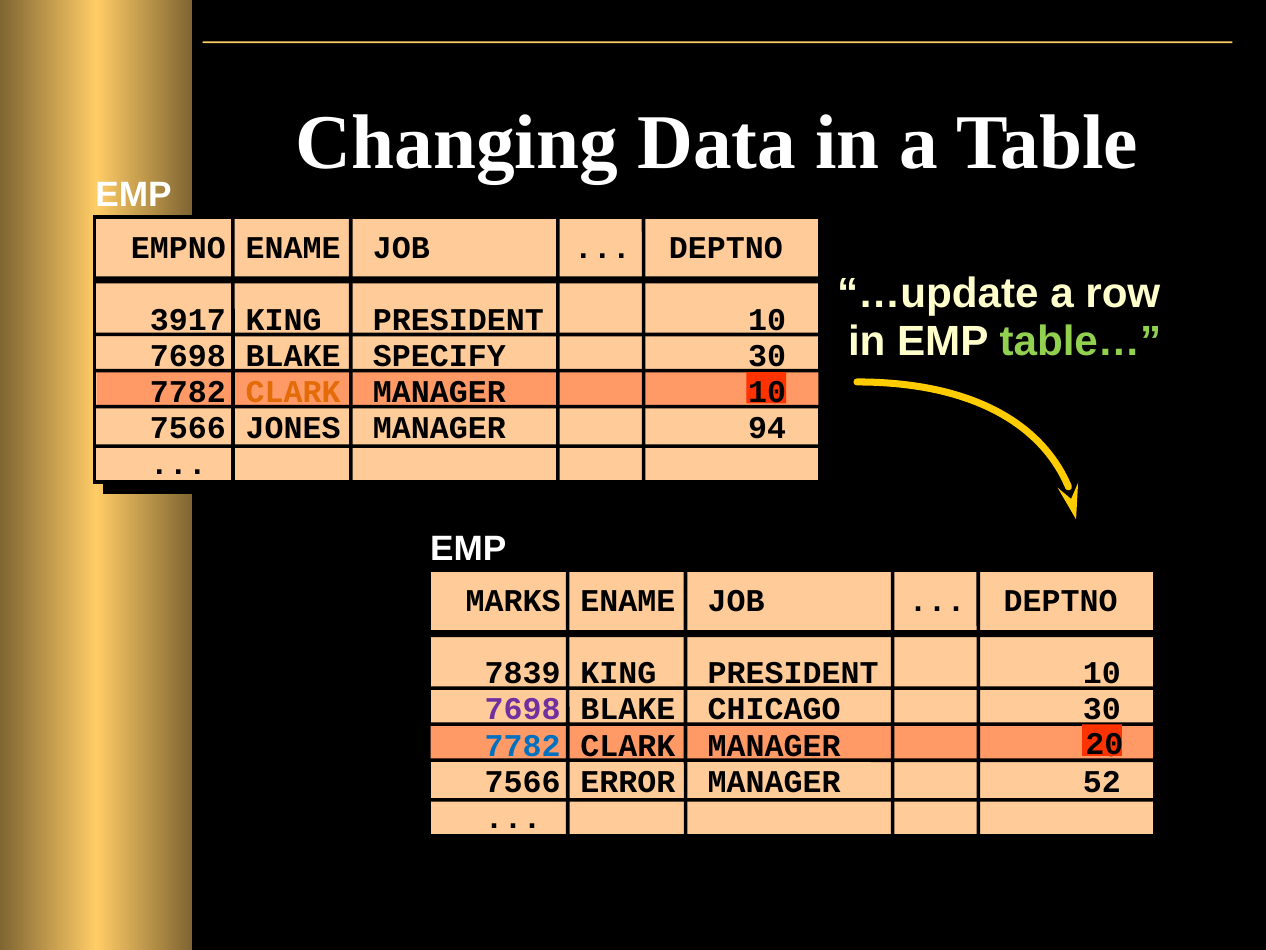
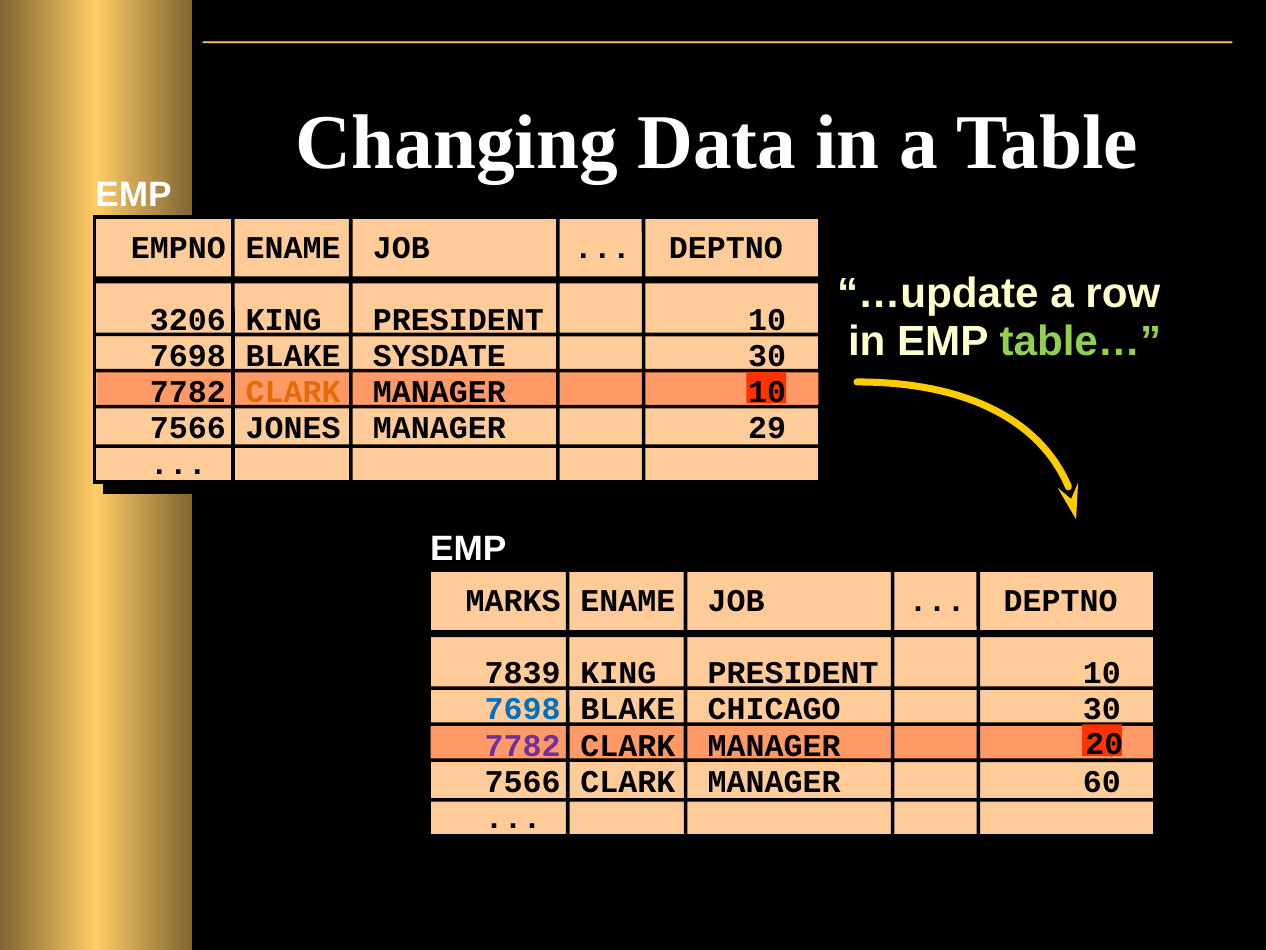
3917: 3917 -> 3206 (188, 320)
SPECIFY: SPECIFY -> SYSDATE (439, 356)
94: 94 -> 29 (767, 428)
7698 colour: purple -> blue (523, 709)
7782 colour: blue -> purple (523, 745)
7566 ERROR: ERROR -> CLARK (628, 781)
52: 52 -> 60 (1102, 781)
